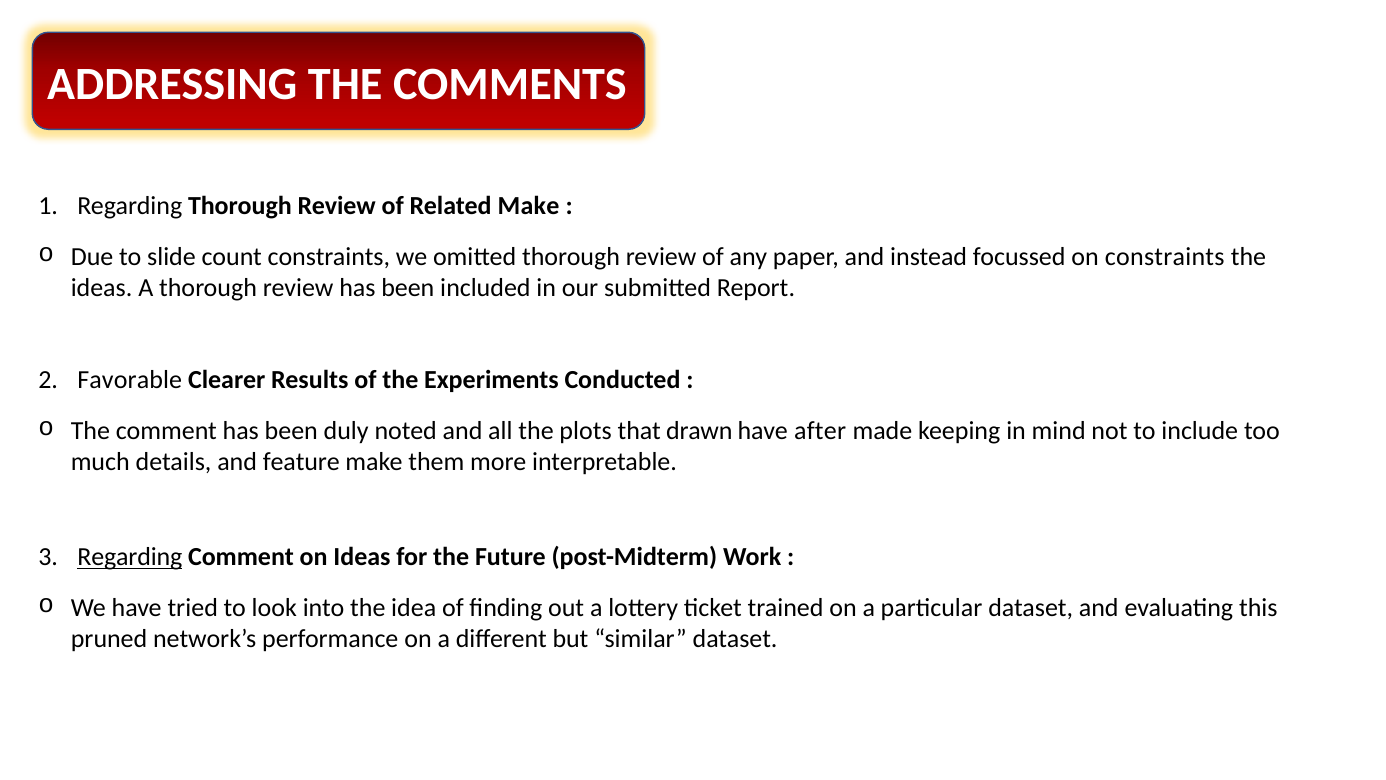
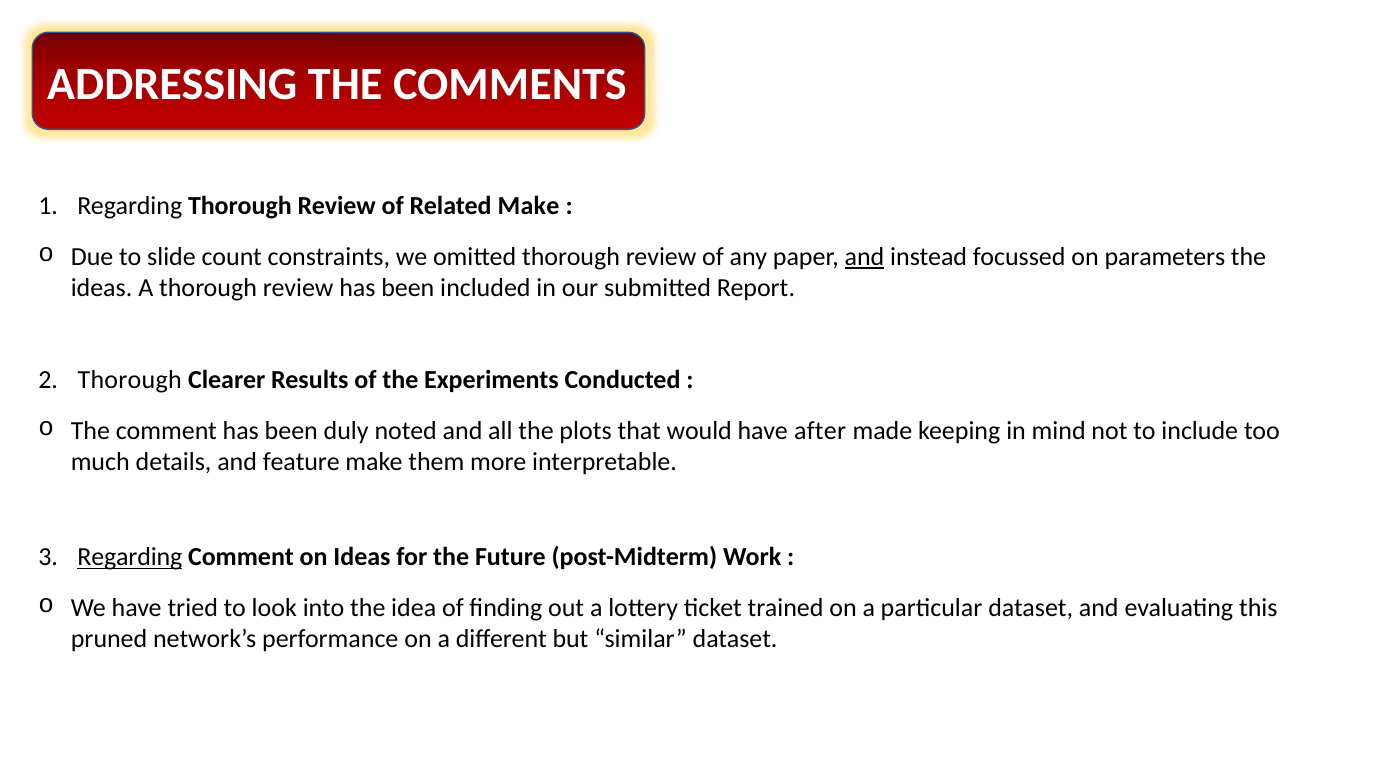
and underline: none -> present (865, 256)
on constraints: constraints -> parameters (1165, 256)
Favorable: Favorable -> Thorough (130, 380)
drawn: drawn -> would (699, 430)
